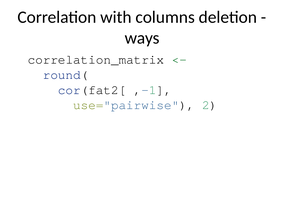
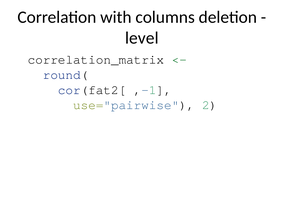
ways: ways -> level (142, 38)
